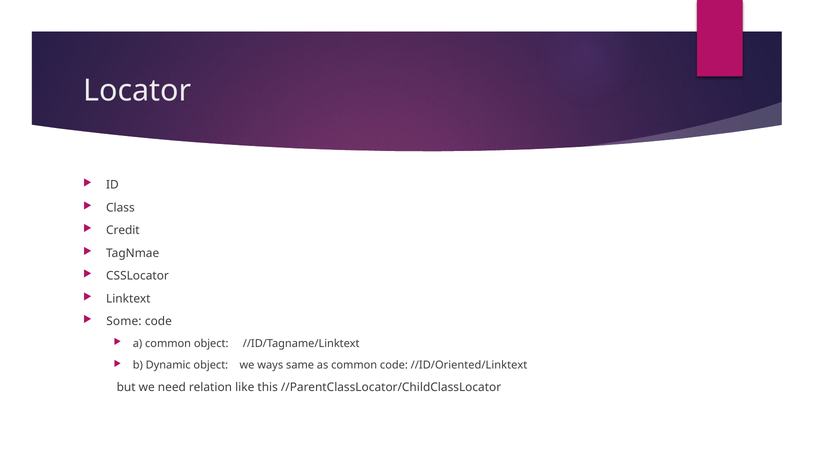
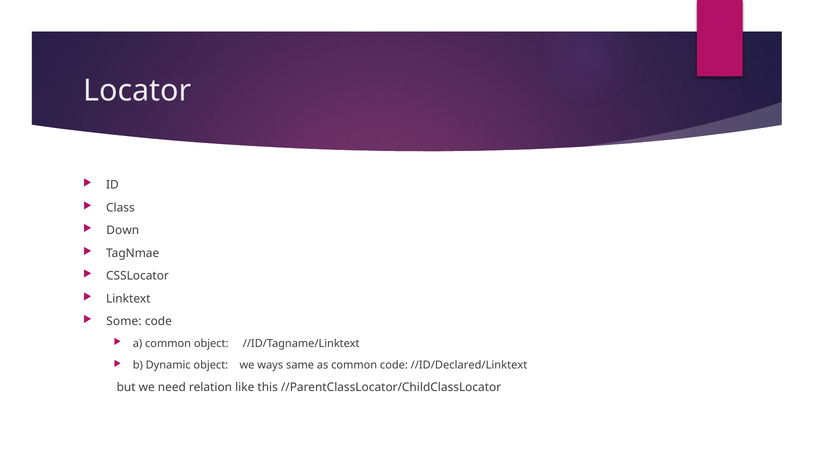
Credit: Credit -> Down (123, 230)
//ID/Oriented/Linktext: //ID/Oriented/Linktext -> //ID/Declared/Linktext (469, 365)
